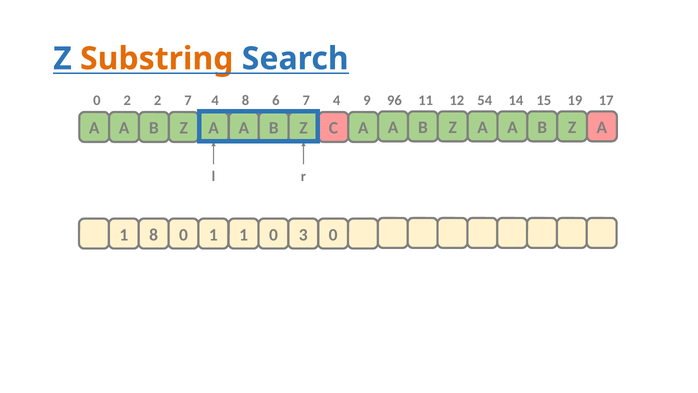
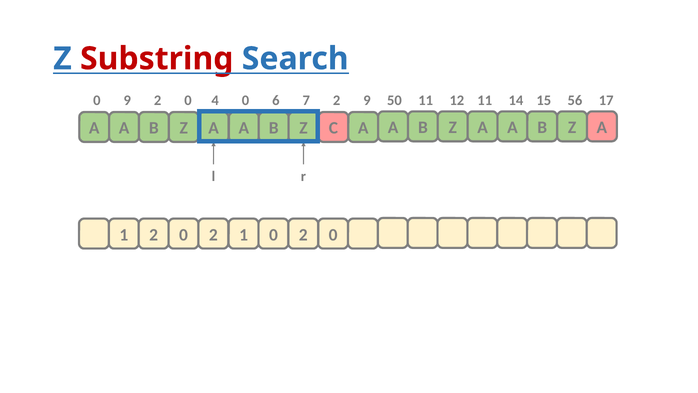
Substring colour: orange -> red (157, 59)
0 2: 2 -> 9 (127, 101)
7: 7 -> 0 (188, 101)
4 8: 8 -> 0 (245, 101)
6 7 4: 4 -> 2 (337, 101)
96: 96 -> 50 (394, 101)
12 54: 54 -> 11 (485, 101)
19: 19 -> 56 (575, 101)
1 8: 8 -> 2 (154, 235)
1: 1 -> 2 (213, 235)
1 0 3: 3 -> 2 (303, 235)
